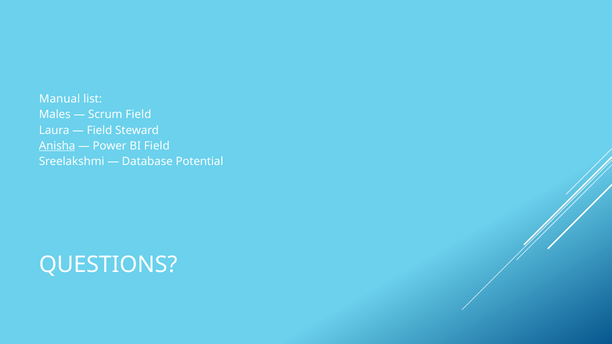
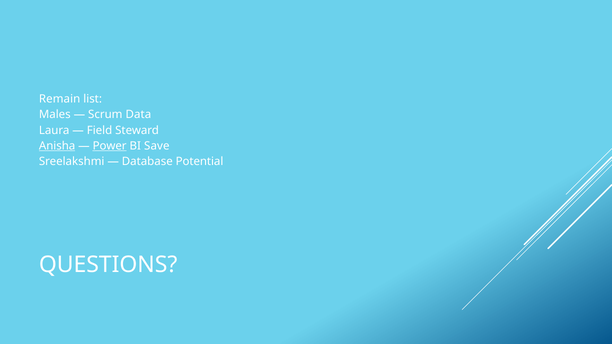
Manual: Manual -> Remain (60, 99)
Scrum Field: Field -> Data (138, 115)
Power underline: none -> present (110, 146)
BI Field: Field -> Save (157, 146)
